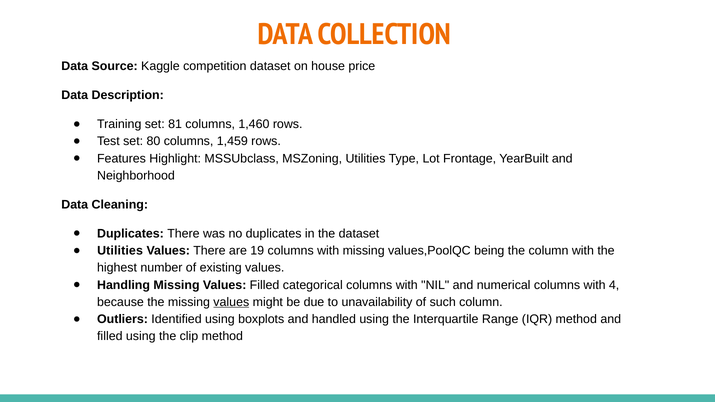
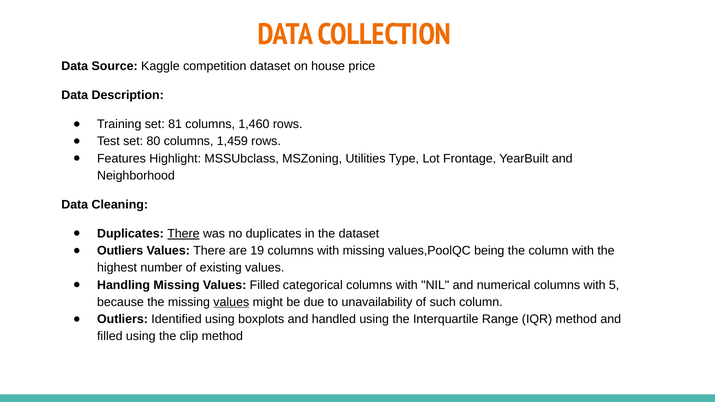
There underline: none -> present (183, 234)
Utilities: Utilities -> Outliers (120, 251)
4: 4 -> 5 (614, 285)
